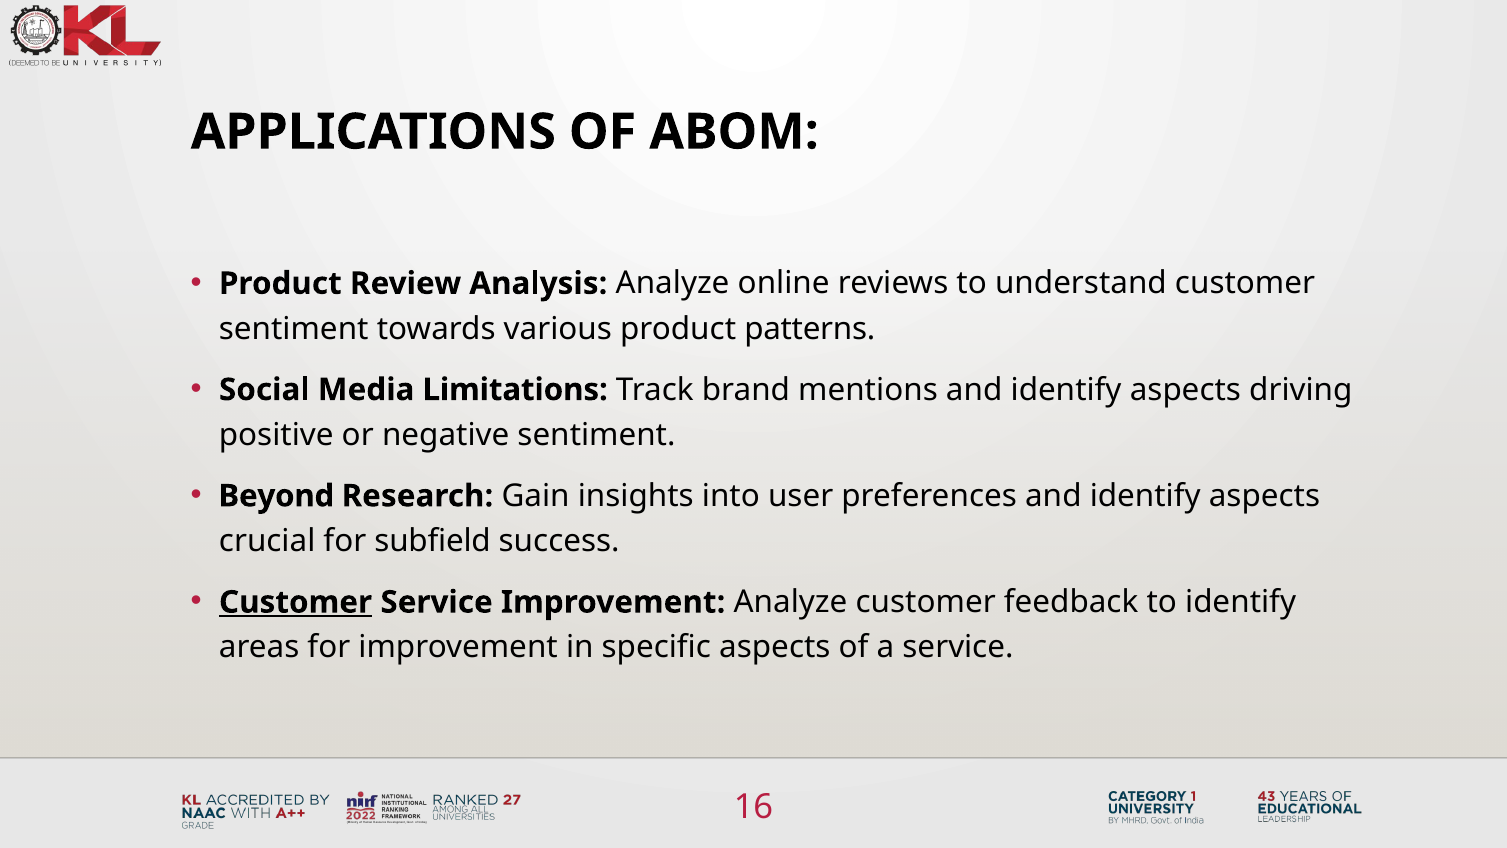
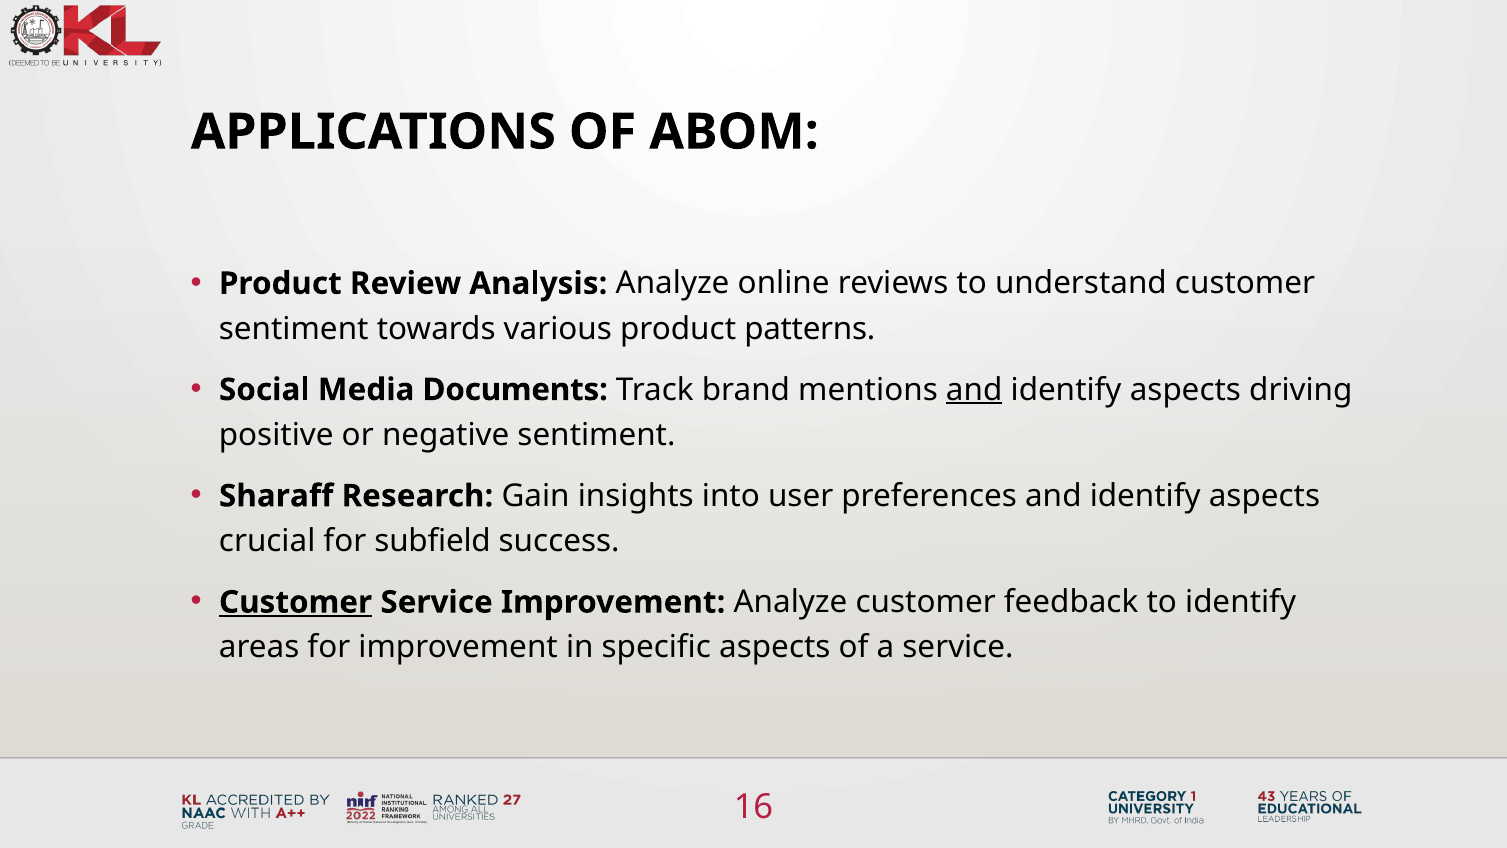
Limitations: Limitations -> Documents (515, 390)
and underline: none -> present (974, 390)
Beyond: Beyond -> Sharaff (276, 496)
